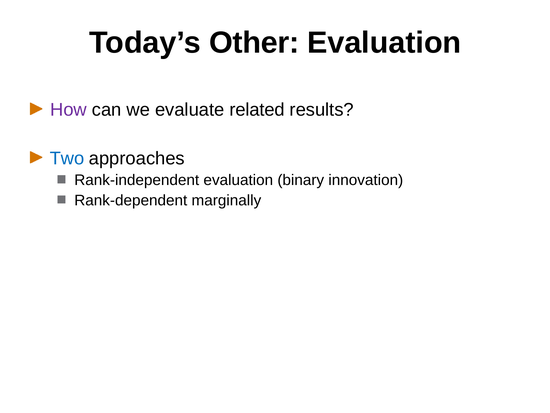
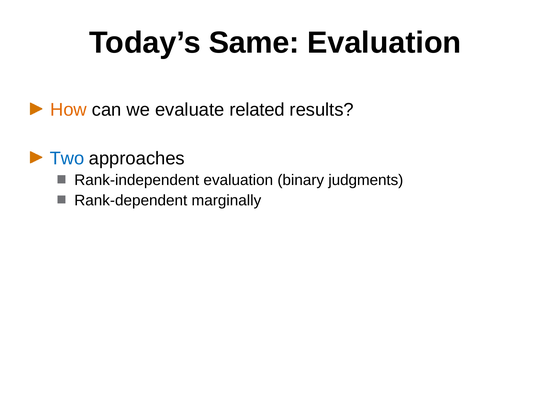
Other: Other -> Same (254, 43)
How colour: purple -> orange (69, 110)
innovation: innovation -> judgments (366, 180)
